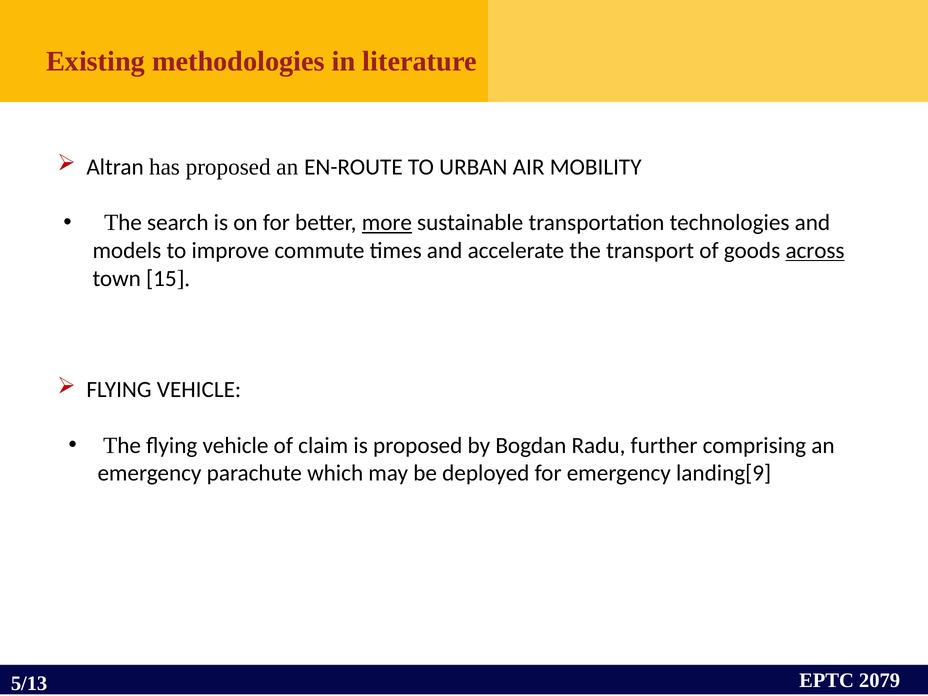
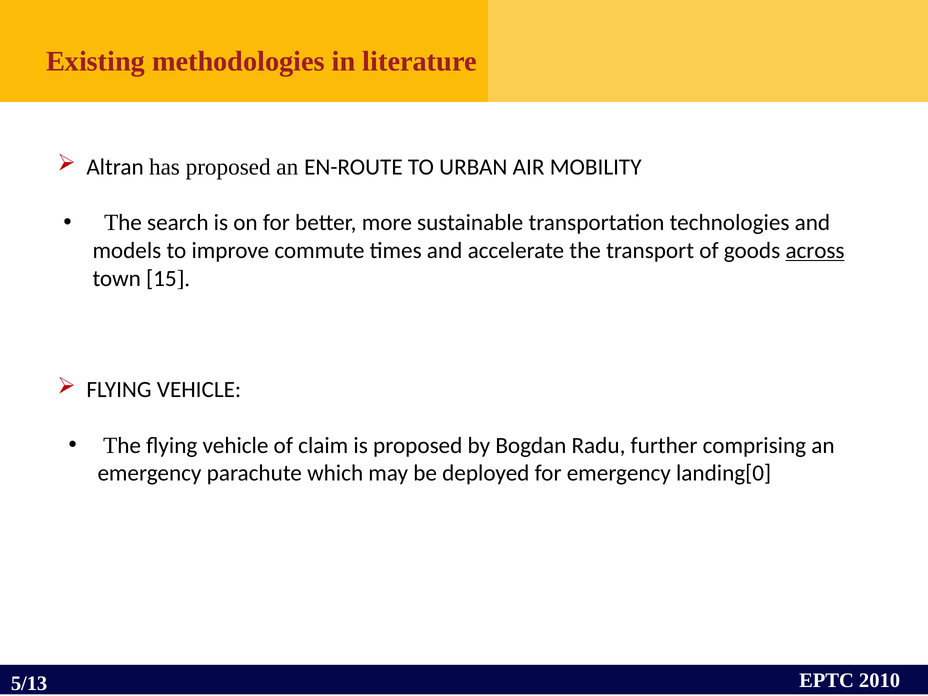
more underline: present -> none (387, 223)
landing[9: landing[9 -> landing[0 (724, 473)
2079: 2079 -> 2010 (880, 680)
